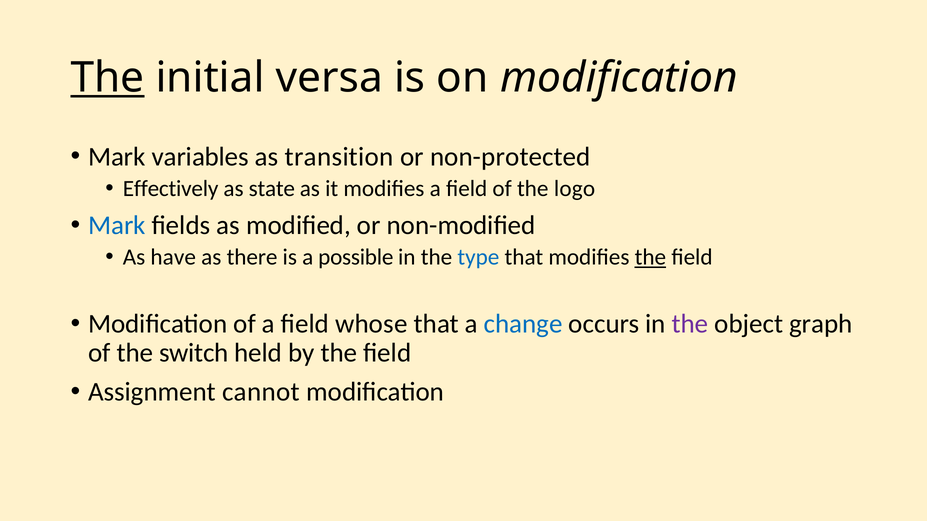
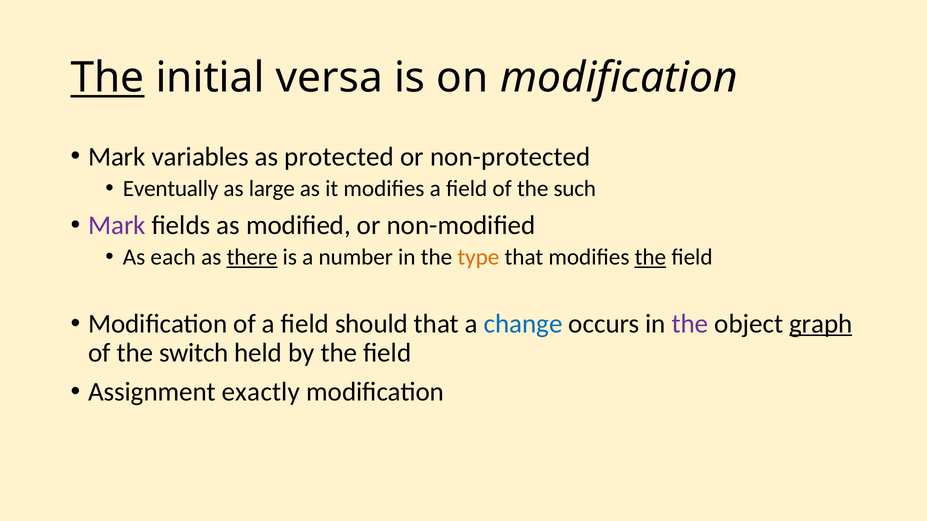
transition: transition -> protected (339, 157)
Effectively: Effectively -> Eventually (171, 189)
state: state -> large (272, 189)
logo: logo -> such (575, 189)
Mark colour: blue -> purple (117, 225)
have: have -> each (173, 257)
there underline: none -> present (252, 257)
possible: possible -> number (356, 257)
type colour: blue -> orange (478, 257)
whose: whose -> should (371, 324)
graph underline: none -> present (821, 324)
cannot: cannot -> exactly (261, 392)
